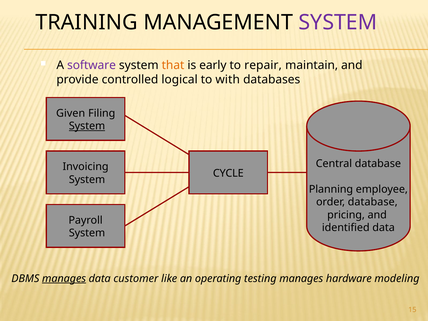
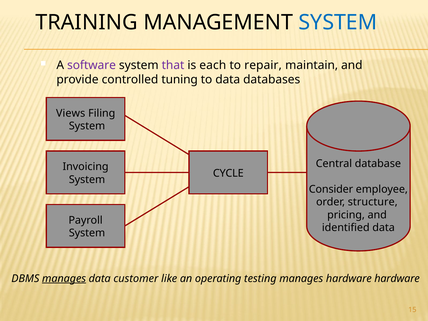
SYSTEM colour: purple -> blue (338, 22)
that colour: orange -> purple (173, 65)
early: early -> each (213, 65)
logical: logical -> tuning (180, 79)
to with: with -> data (228, 79)
Given: Given -> Views (71, 113)
System underline: present -> none (87, 126)
Planning: Planning -> Consider (331, 189)
order database: database -> structure (373, 202)
hardware modeling: modeling -> hardware (397, 279)
